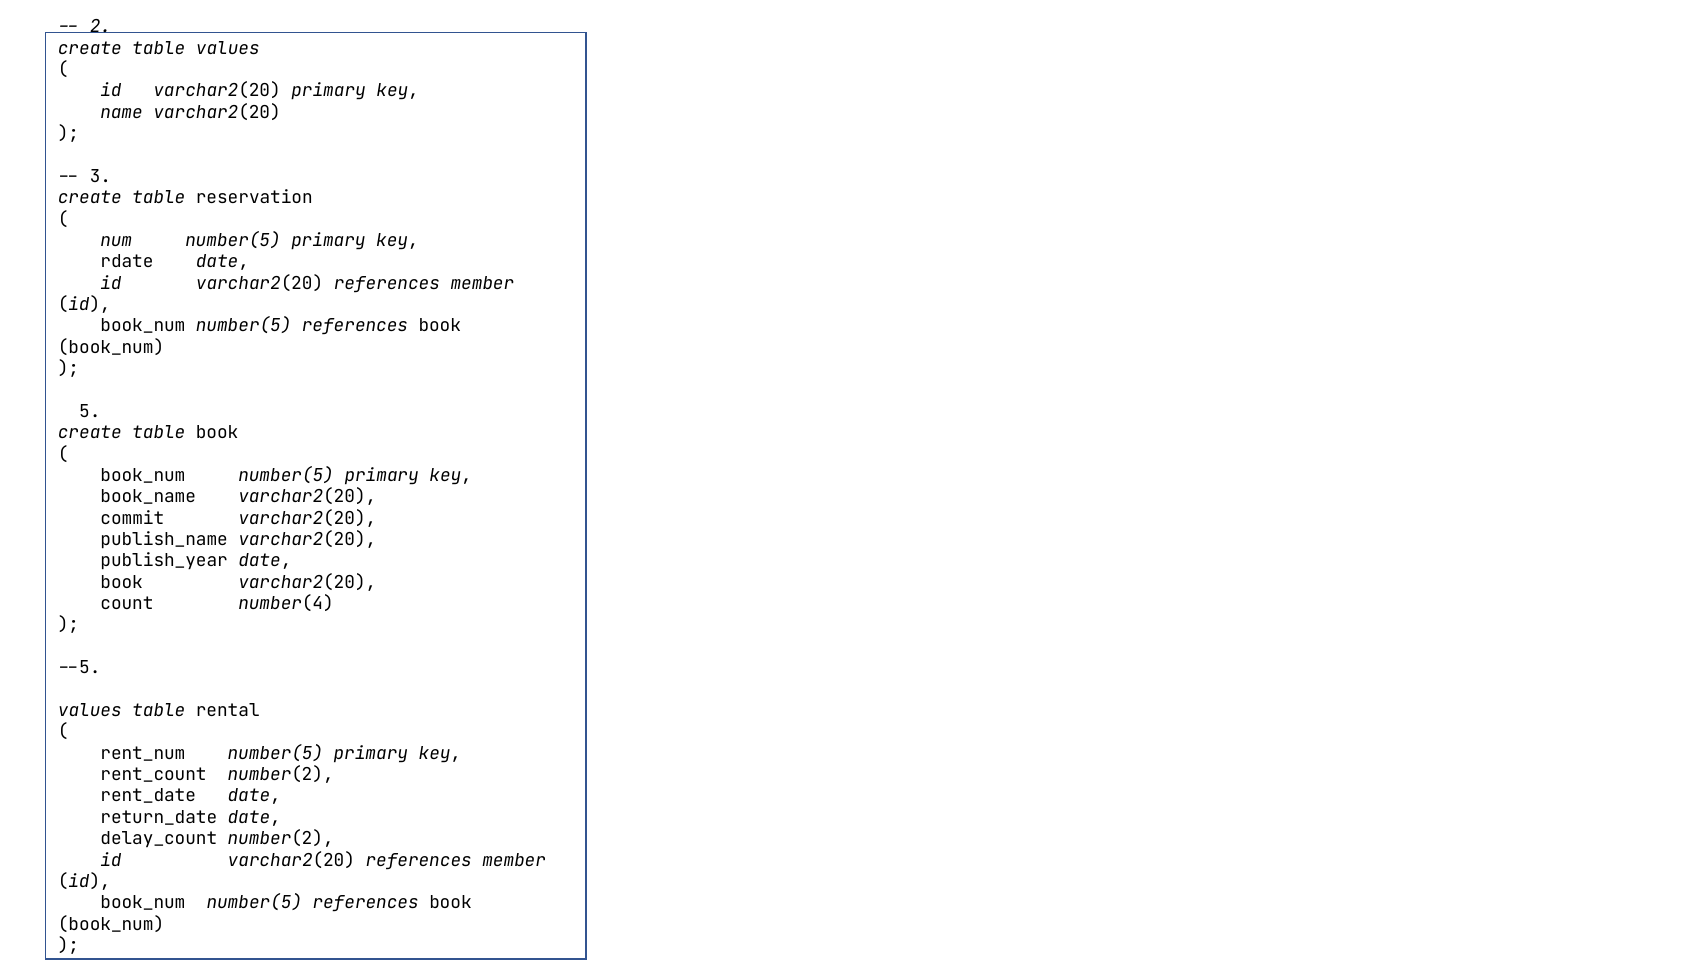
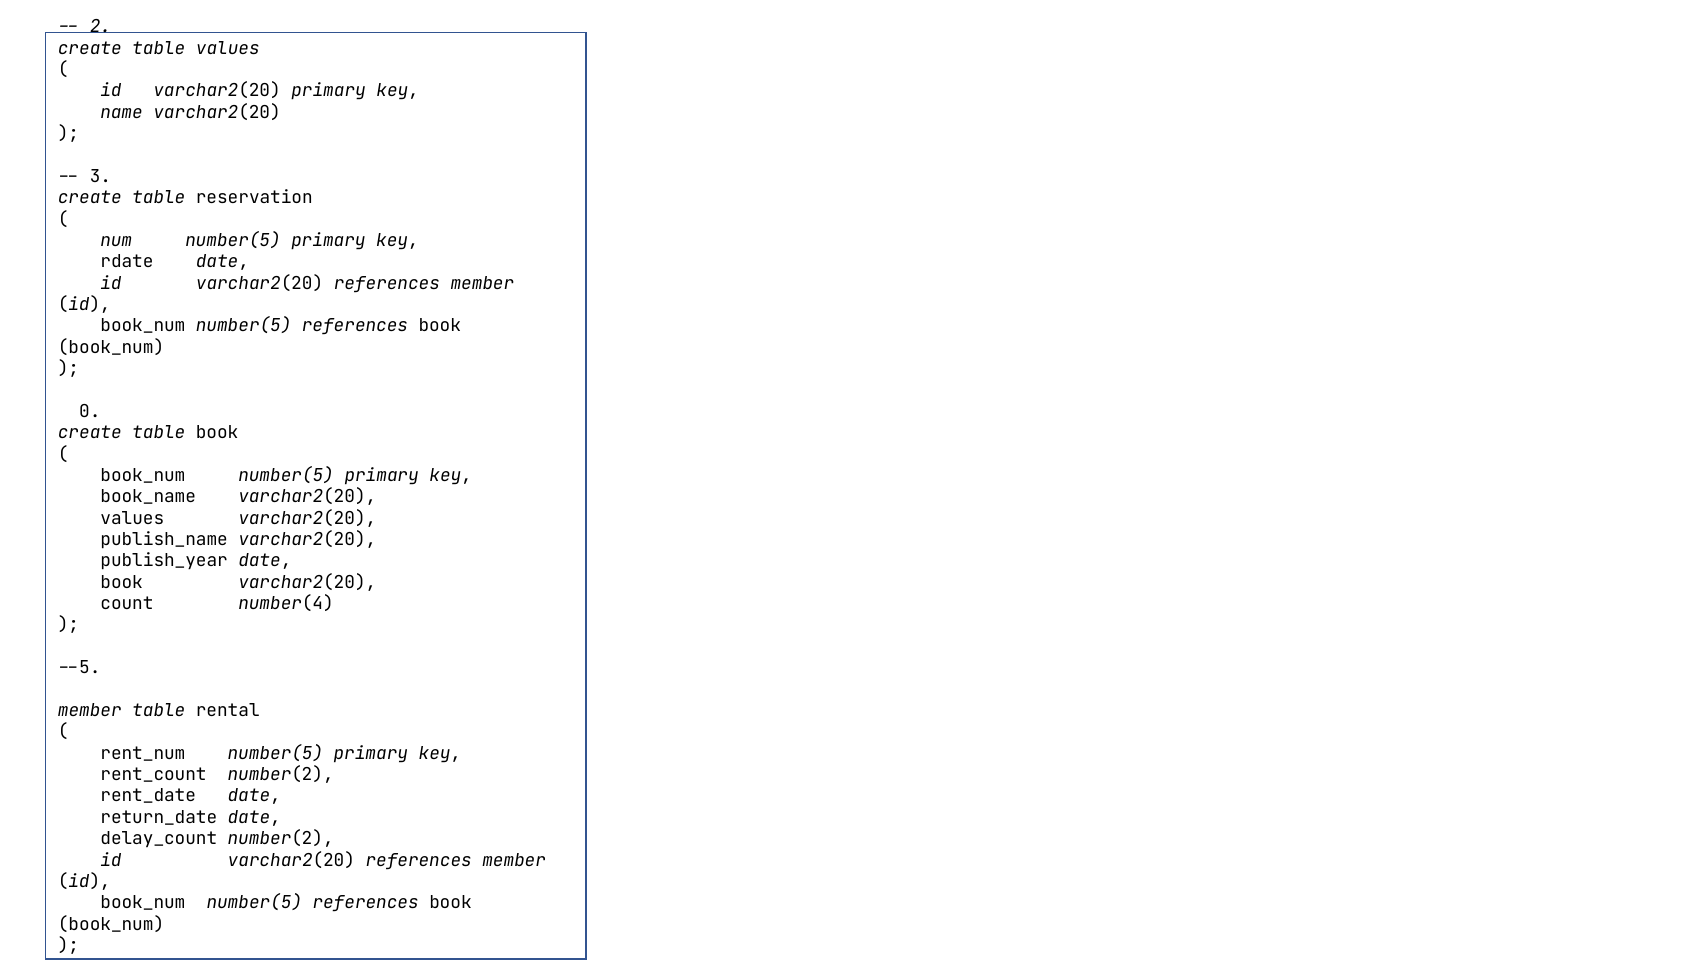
--5: --5 -> --0 (79, 411)
commit: commit -> values (132, 518)
values: values -> member (90, 710)
